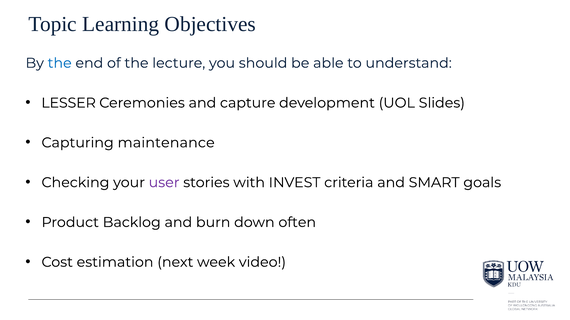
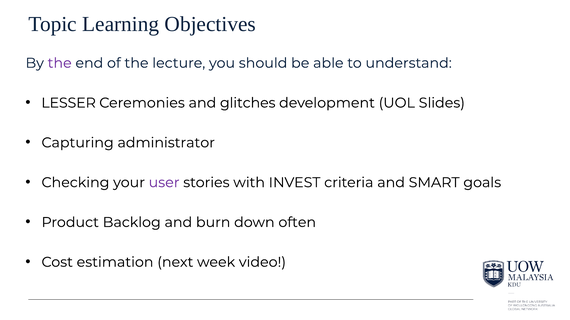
the colour: blue -> purple (60, 63)
capture: capture -> glitches (248, 103)
maintenance: maintenance -> administrator (166, 143)
